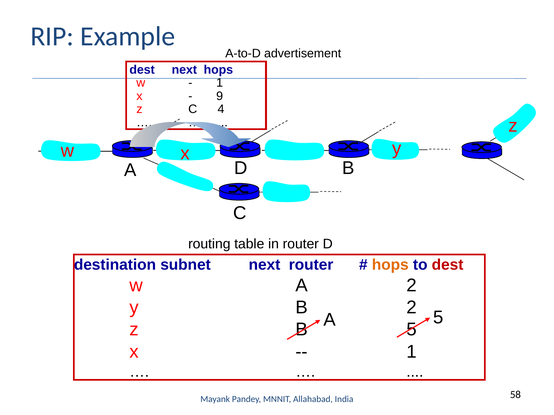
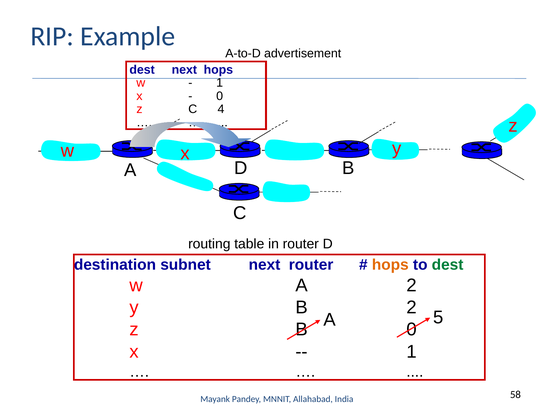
9: 9 -> 0 (220, 96)
dest colour: red -> green (448, 265)
B 5: 5 -> 0 (411, 330)
